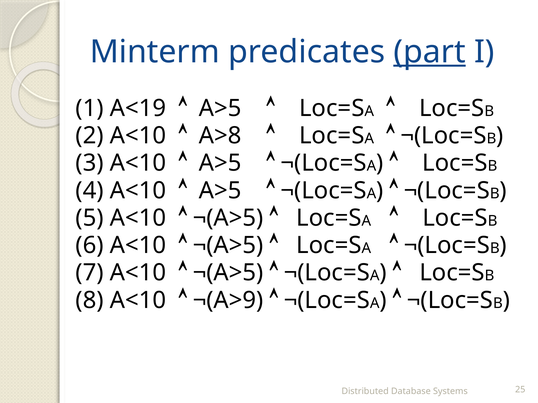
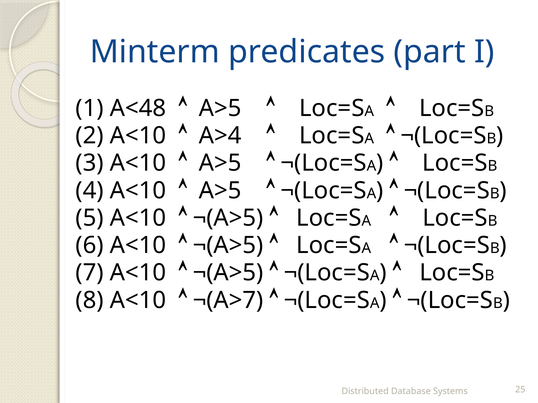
part underline: present -> none (430, 52)
A<19: A<19 -> A<48 (138, 108)
A>8: A>8 -> A>4 (220, 136)
¬(A>9: ¬(A>9 -> ¬(A>7 (228, 301)
